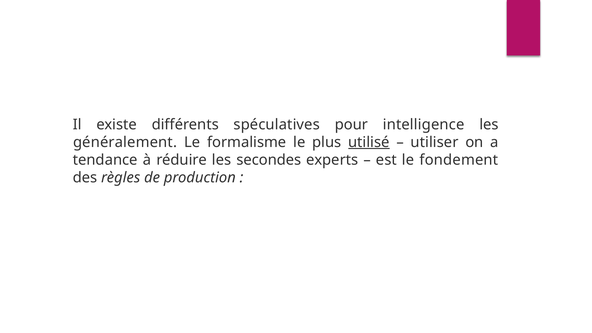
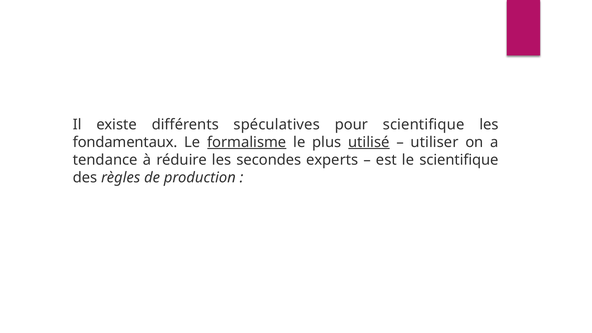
pour intelligence: intelligence -> scientifique (424, 124)
généralement: généralement -> fondamentaux (125, 142)
formalisme underline: none -> present (247, 142)
le fondement: fondement -> scientifique (459, 160)
